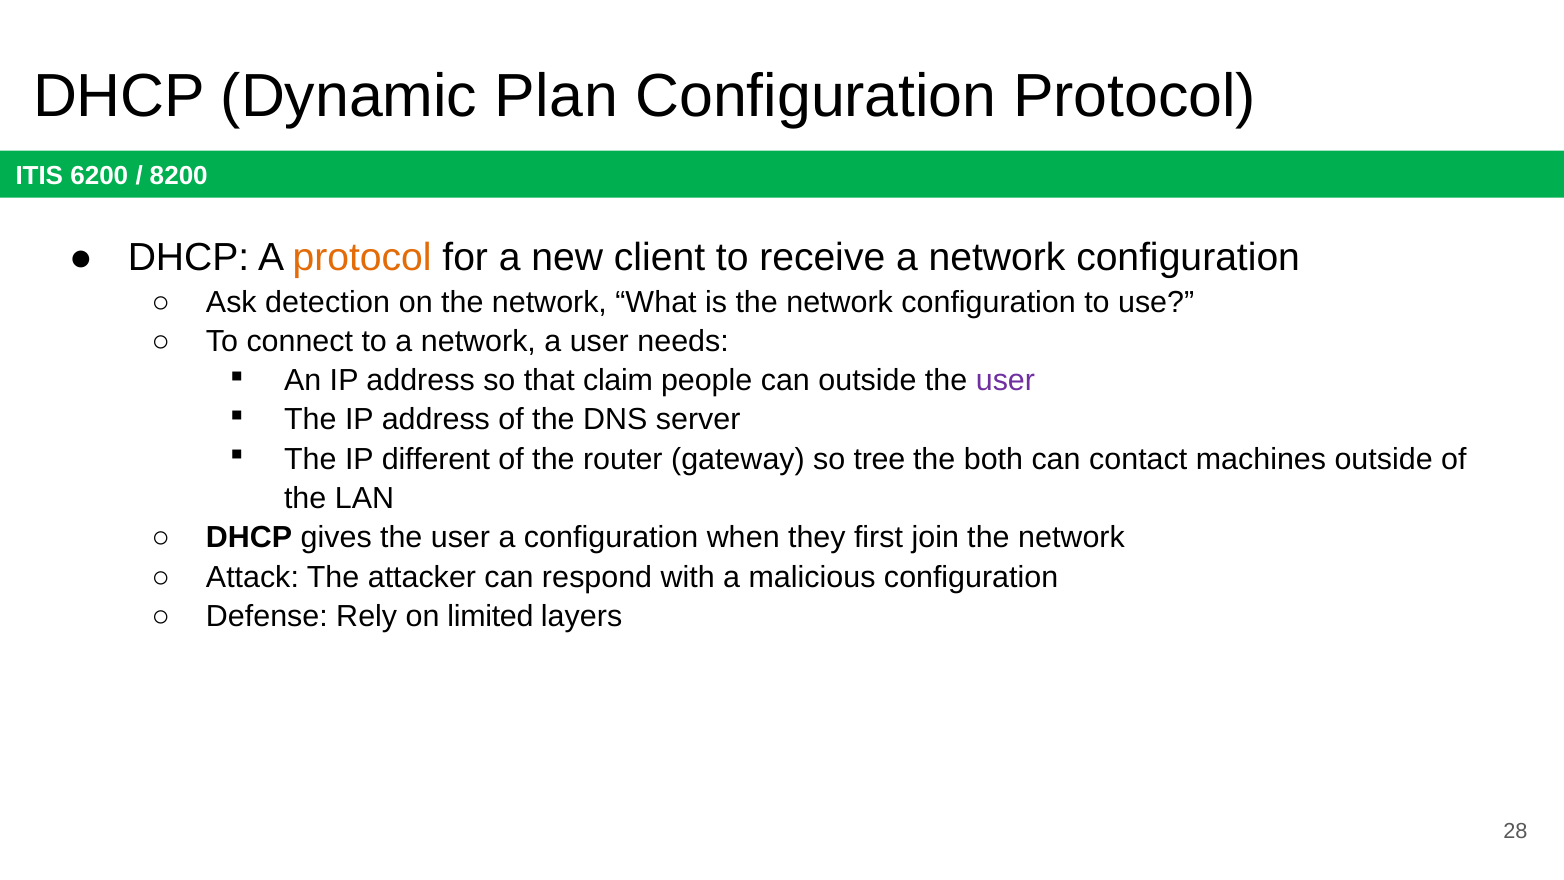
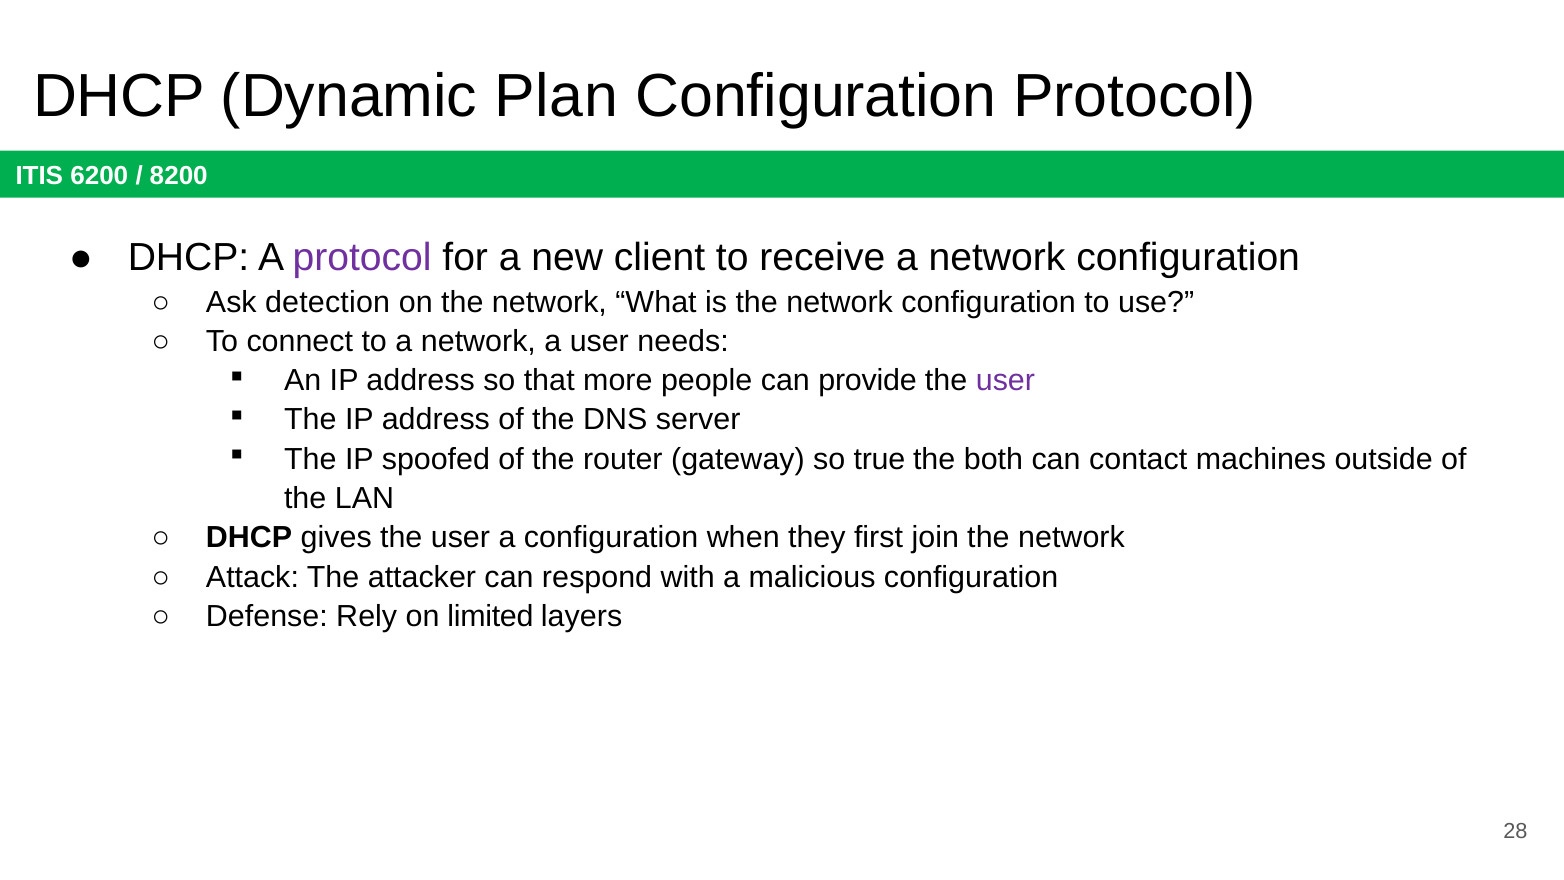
protocol colour: orange -> purple (362, 258)
claim: claim -> more (618, 380)
can outside: outside -> provide (868, 380)
different: different -> spoofed (436, 459)
tree: tree -> true (879, 459)
